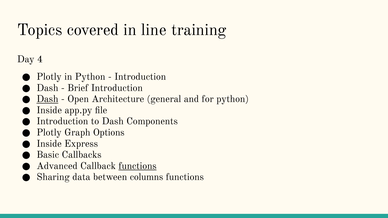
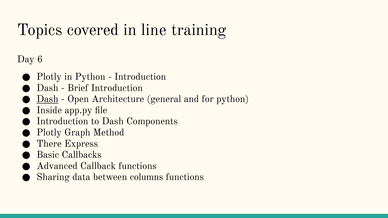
4: 4 -> 6 (40, 59)
Options: Options -> Method (109, 133)
Inside: Inside -> There (49, 144)
functions underline: present -> none (138, 166)
